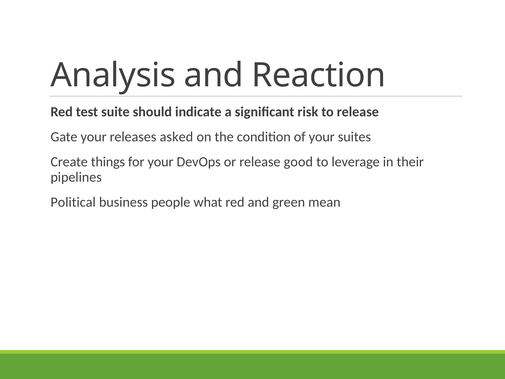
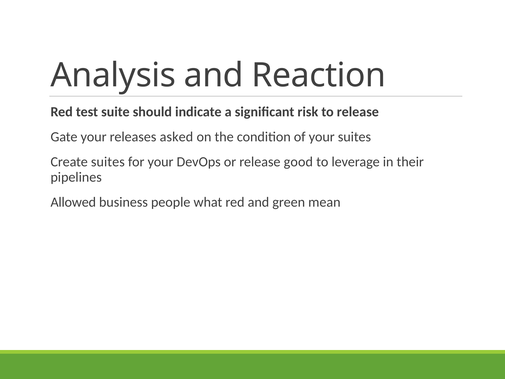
Create things: things -> suites (108, 162)
Political: Political -> Allowed (73, 202)
